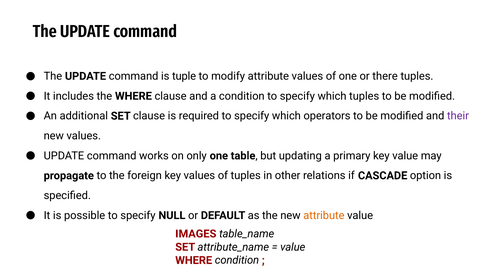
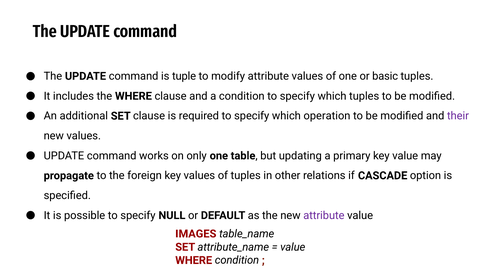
there: there -> basic (385, 76)
operators: operators -> operation (327, 116)
attribute colour: orange -> purple (324, 215)
